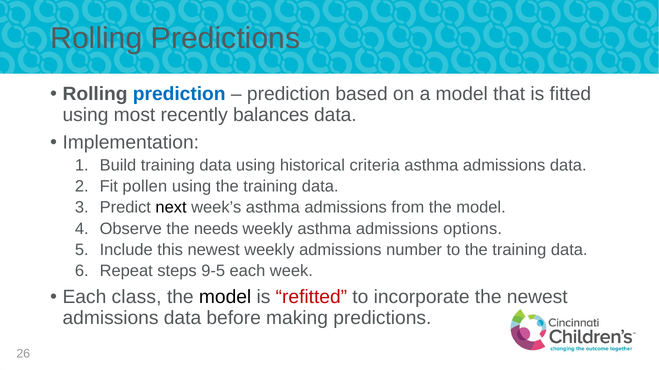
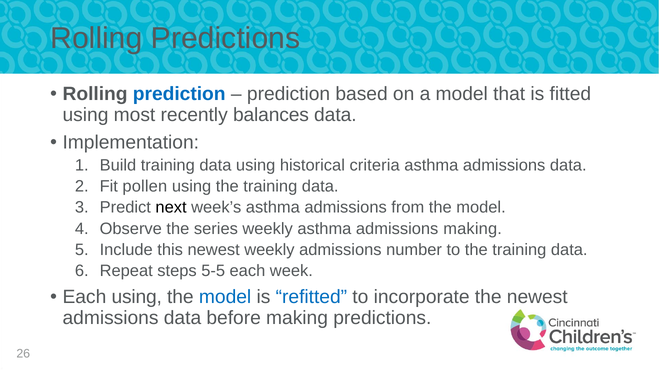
needs: needs -> series (216, 229)
admissions options: options -> making (473, 229)
9-5: 9-5 -> 5-5 (213, 271)
Each class: class -> using (137, 298)
model colour: black -> blue (225, 298)
refitted colour: red -> blue (311, 298)
